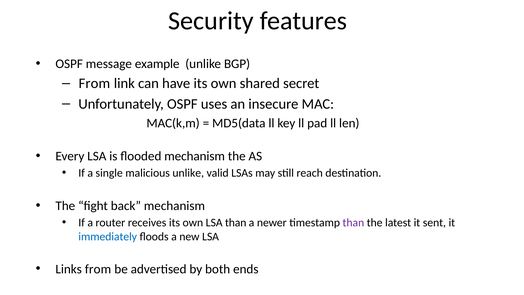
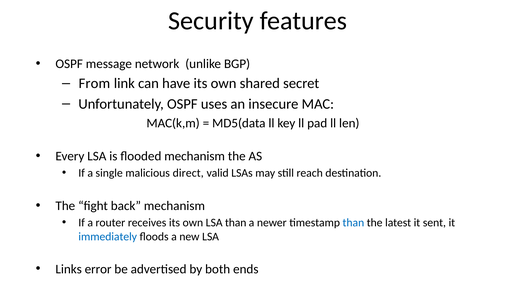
example: example -> network (157, 64)
malicious unlike: unlike -> direct (188, 173)
than colour: purple -> blue (353, 223)
Links from: from -> error (98, 269)
